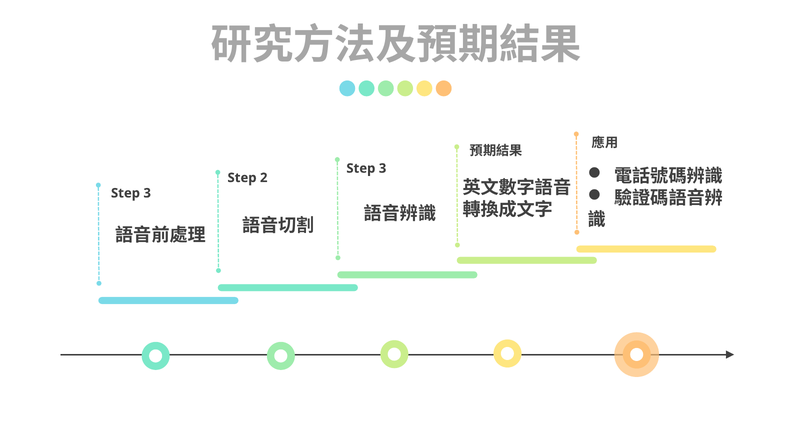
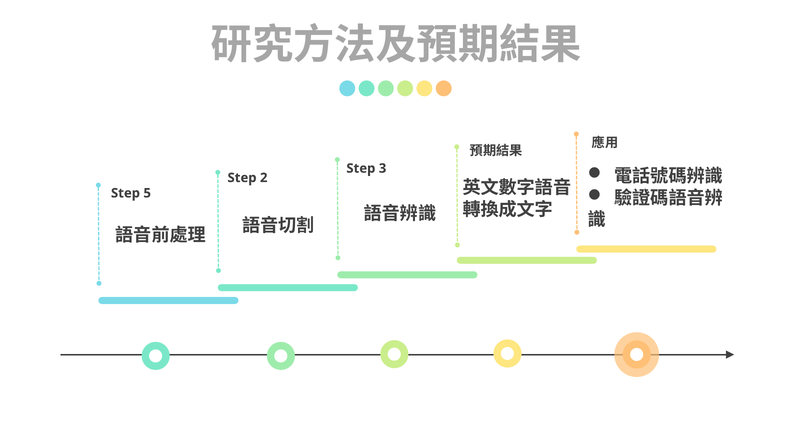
3: 3 -> 5 (147, 193)
